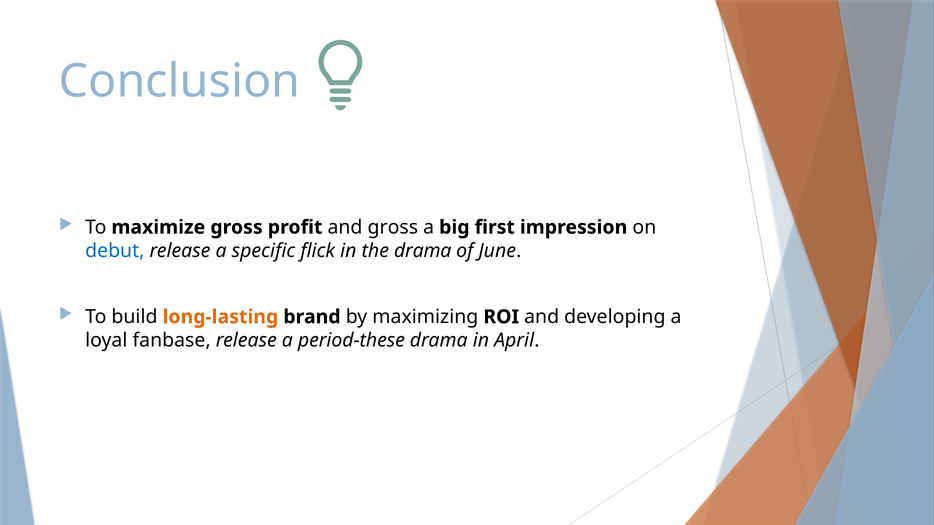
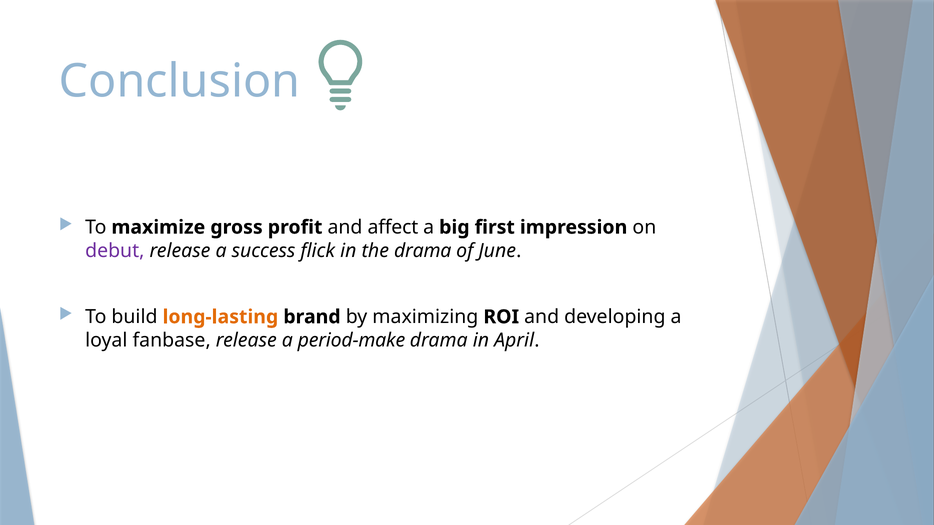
and gross: gross -> affect (393, 227)
debut colour: blue -> purple (115, 251)
specific: specific -> success (264, 251)
period-these: period-these -> period-make (351, 340)
